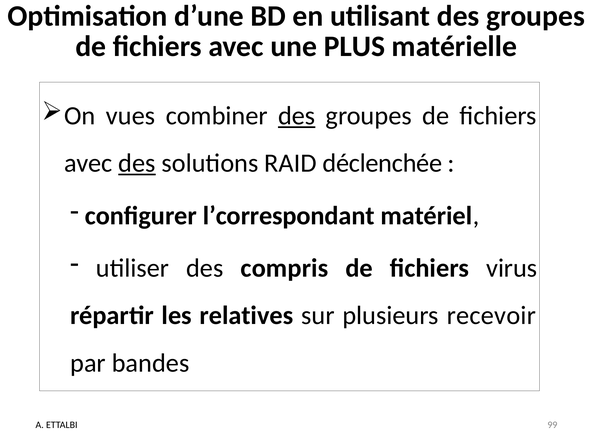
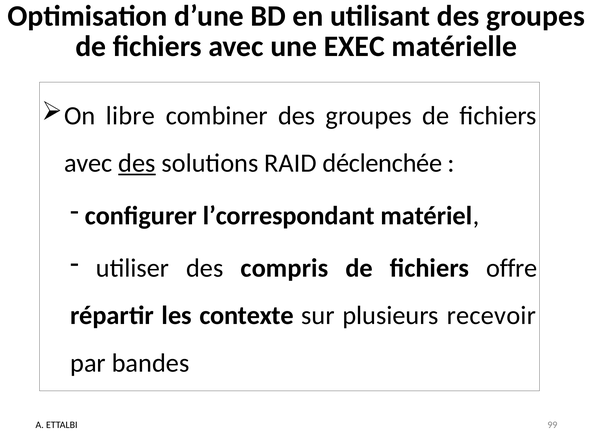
PLUS: PLUS -> EXEC (354, 46)
vues: vues -> libre (130, 116)
des underline: present -> none (297, 116)
virus: virus -> offre (512, 268)
relatives: relatives -> contexte (247, 315)
